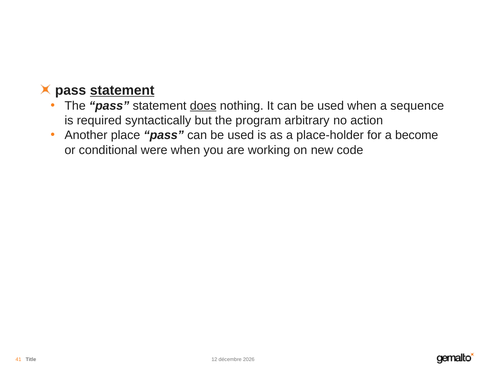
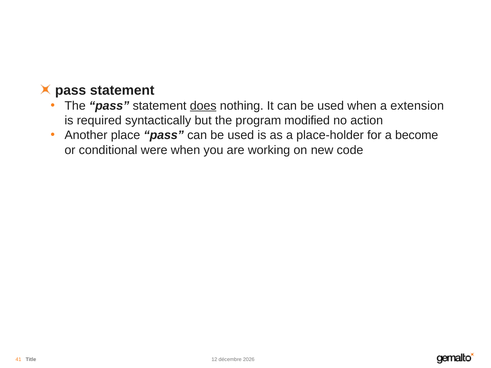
statement underline: present -> none (122, 90)
sequence: sequence -> extension (417, 106)
arbitrary: arbitrary -> modified (307, 121)
